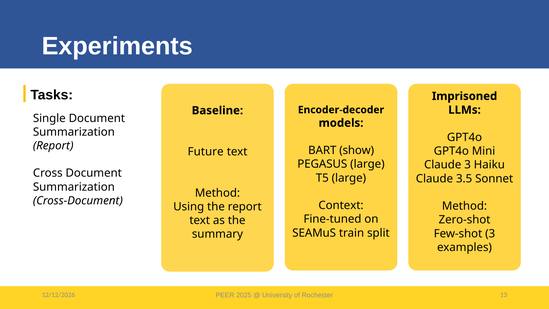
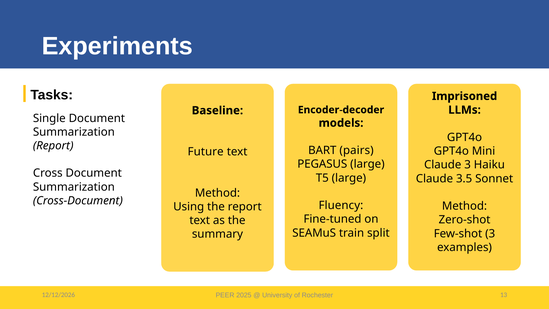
show: show -> pairs (357, 150)
Context: Context -> Fluency (341, 205)
